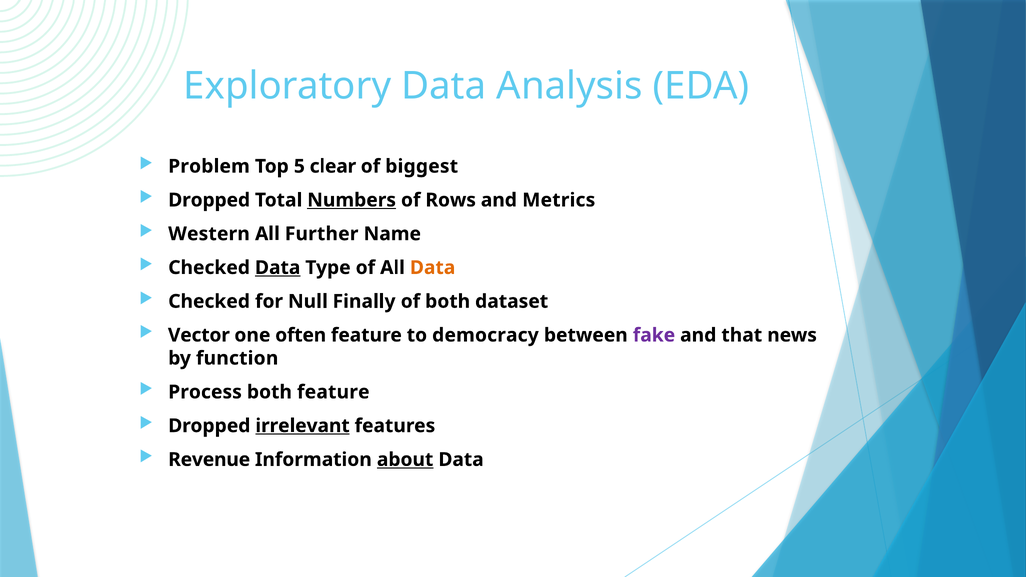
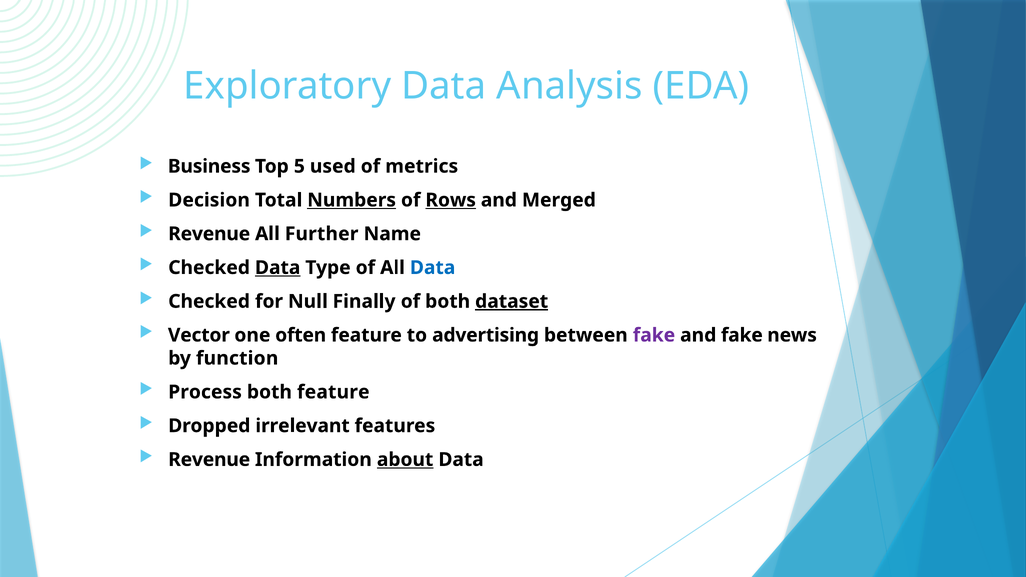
Problem: Problem -> Business (209, 166)
clear: clear -> used (333, 166)
biggest: biggest -> metrics (422, 166)
Dropped: Dropped -> Decision (209, 200)
Rows underline: none -> present (451, 200)
Metrics: Metrics -> Merged (559, 200)
Western: Western -> Revenue (209, 234)
Data colour: orange -> blue (433, 268)
dataset underline: none -> present (512, 301)
democracy: democracy -> advertising (486, 335)
and that: that -> fake (742, 335)
irrelevant underline: present -> none (303, 426)
